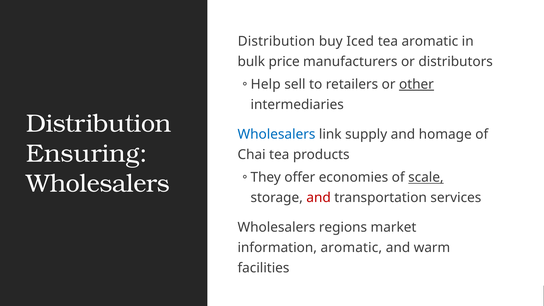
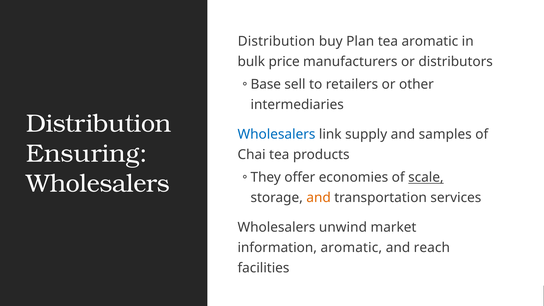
Iced: Iced -> Plan (360, 41)
Help: Help -> Base (266, 84)
other underline: present -> none (416, 84)
homage: homage -> samples (445, 134)
and colour: red -> orange (319, 198)
regions: regions -> unwind (343, 227)
warm: warm -> reach (432, 248)
